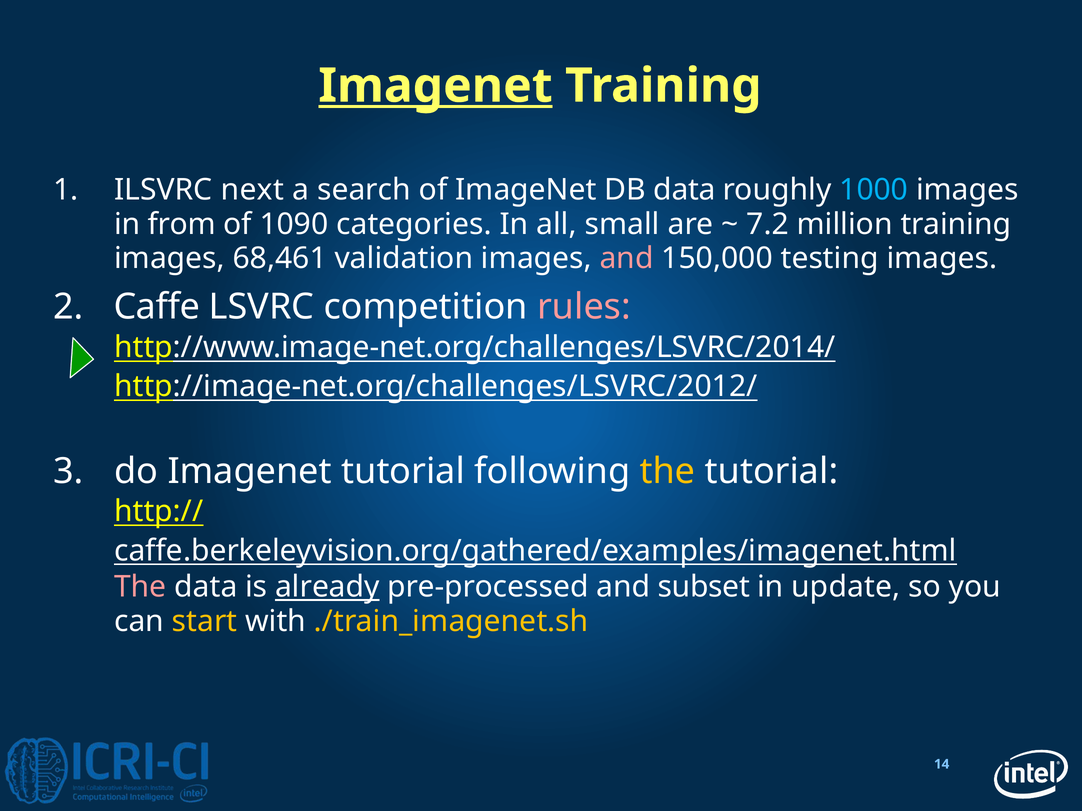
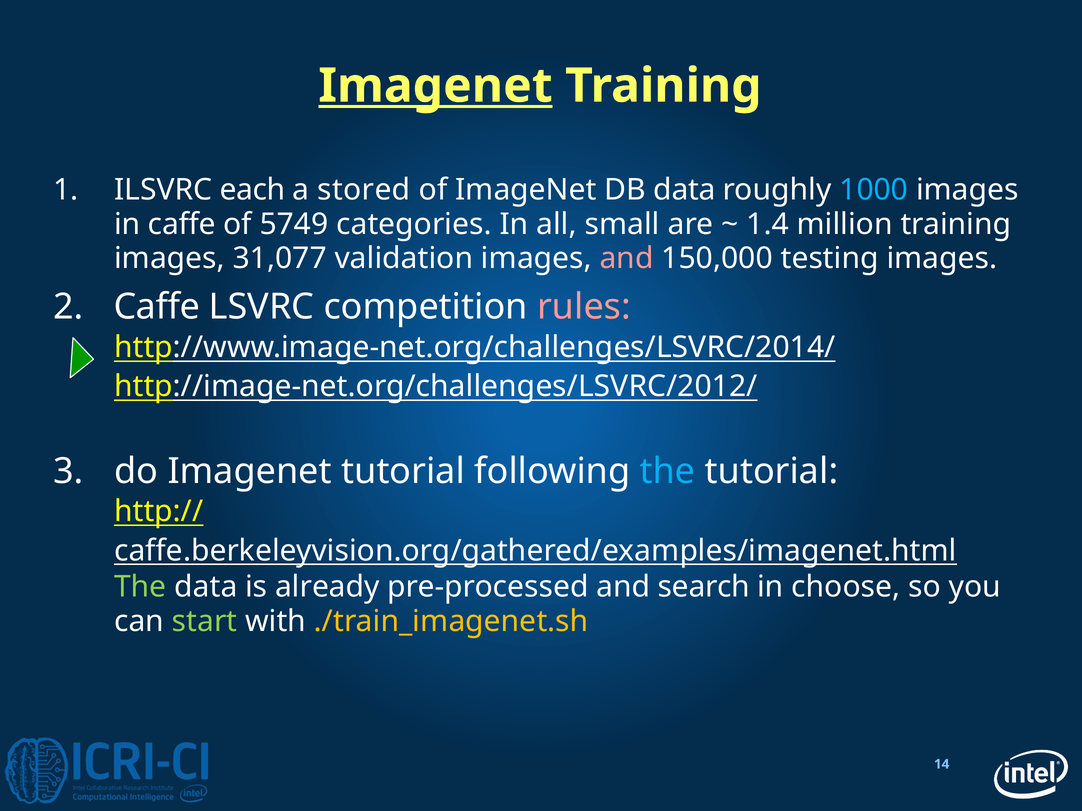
next: next -> each (253, 190)
search: search -> stored (364, 190)
in from: from -> caffe (182, 224)
1090: 1090 -> 5749 (294, 224)
7.2: 7.2 -> 1.4 (768, 224)
68,461: 68,461 -> 31,077 (280, 259)
the colour: yellow -> light blue (667, 472)
The colour: pink -> light green (140, 587)
already underline: present -> none (327, 587)
subset: subset -> search (704, 587)
update: update -> choose (846, 587)
start colour: yellow -> light green (205, 622)
